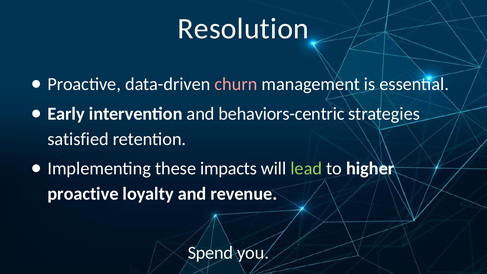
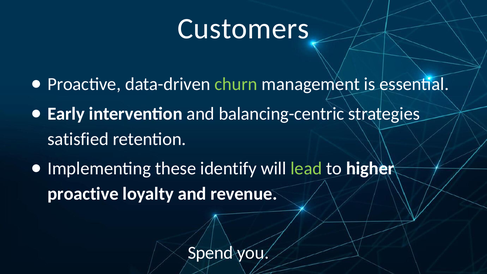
Resolution: Resolution -> Customers (243, 29)
churn colour: pink -> light green (236, 84)
behaviors-centric: behaviors-centric -> balancing-centric (281, 114)
impacts: impacts -> identify (228, 169)
